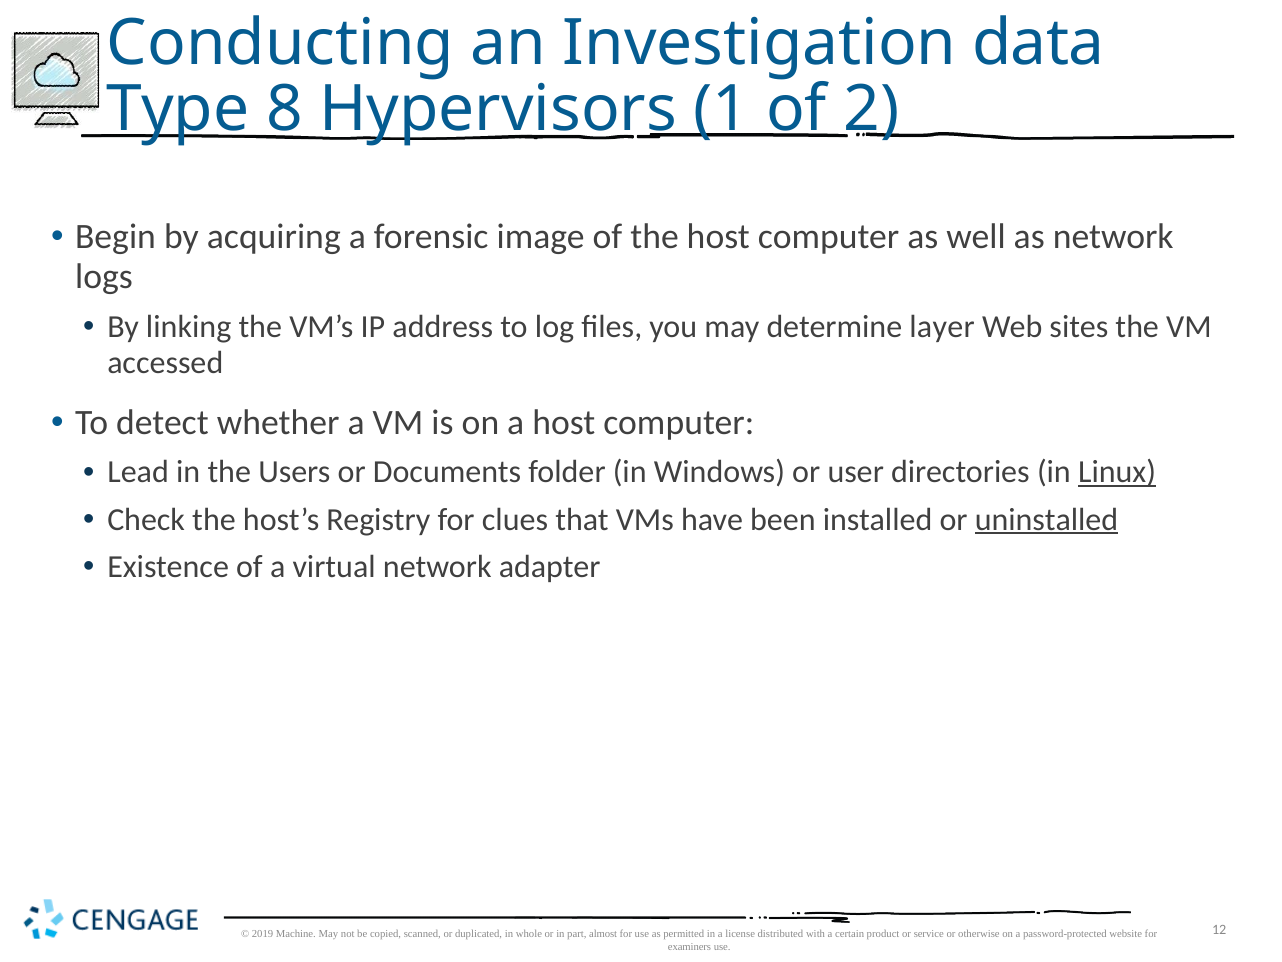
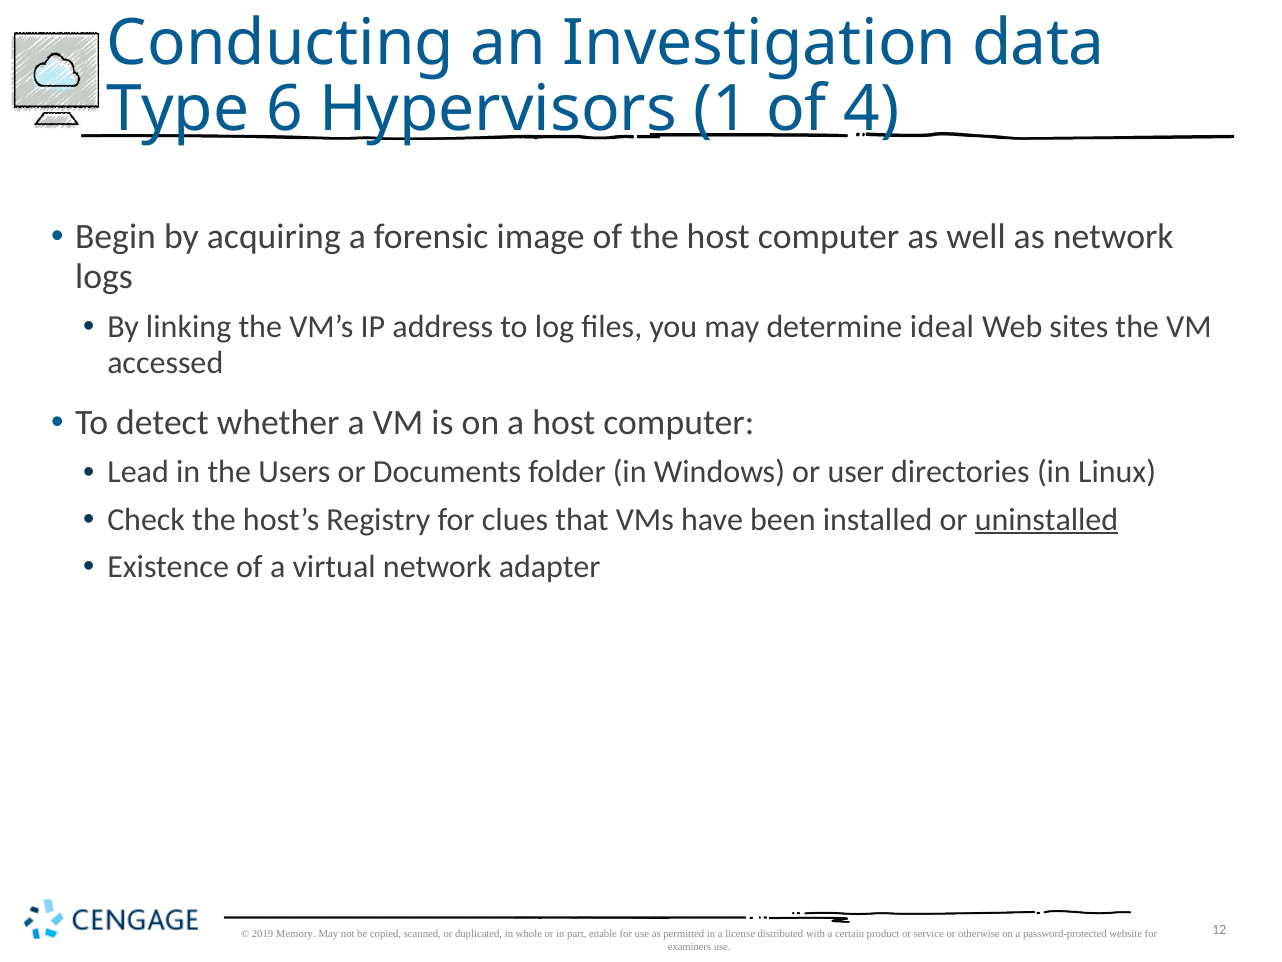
8: 8 -> 6 (284, 109)
2: 2 -> 4 (871, 109)
layer: layer -> ideal (942, 326)
Linux underline: present -> none (1117, 472)
Machine: Machine -> Memory (296, 934)
almost: almost -> enable (603, 934)
